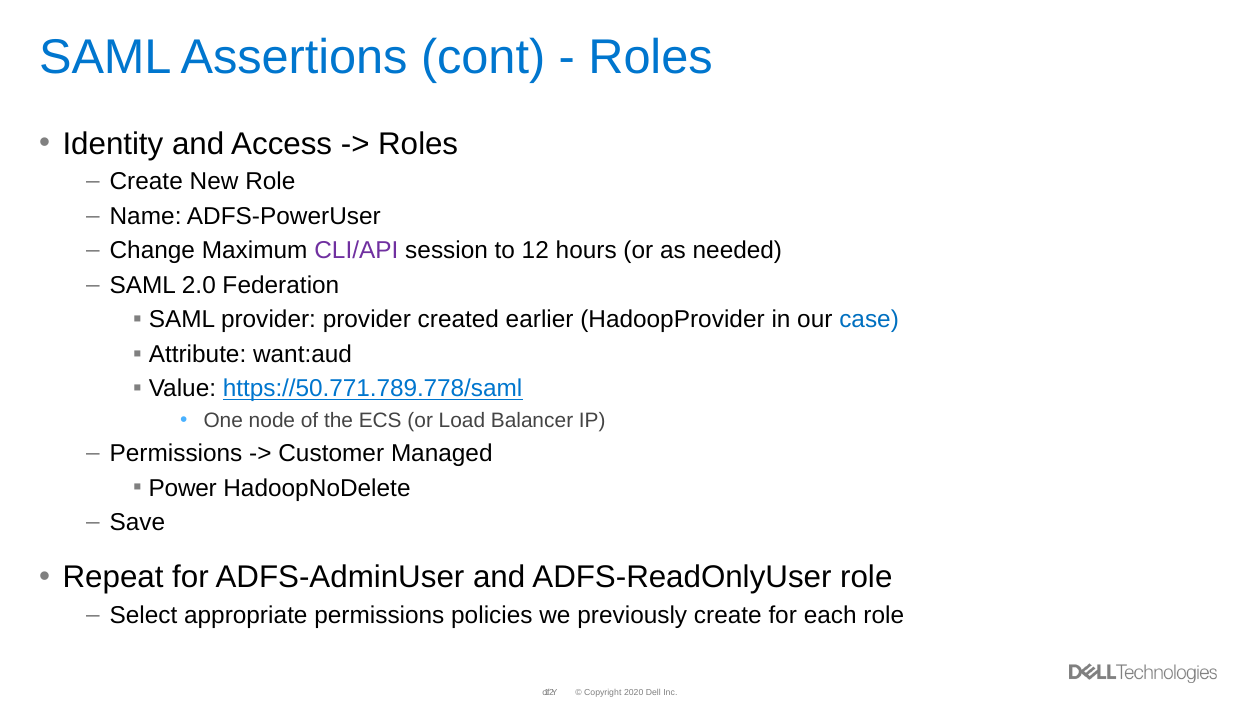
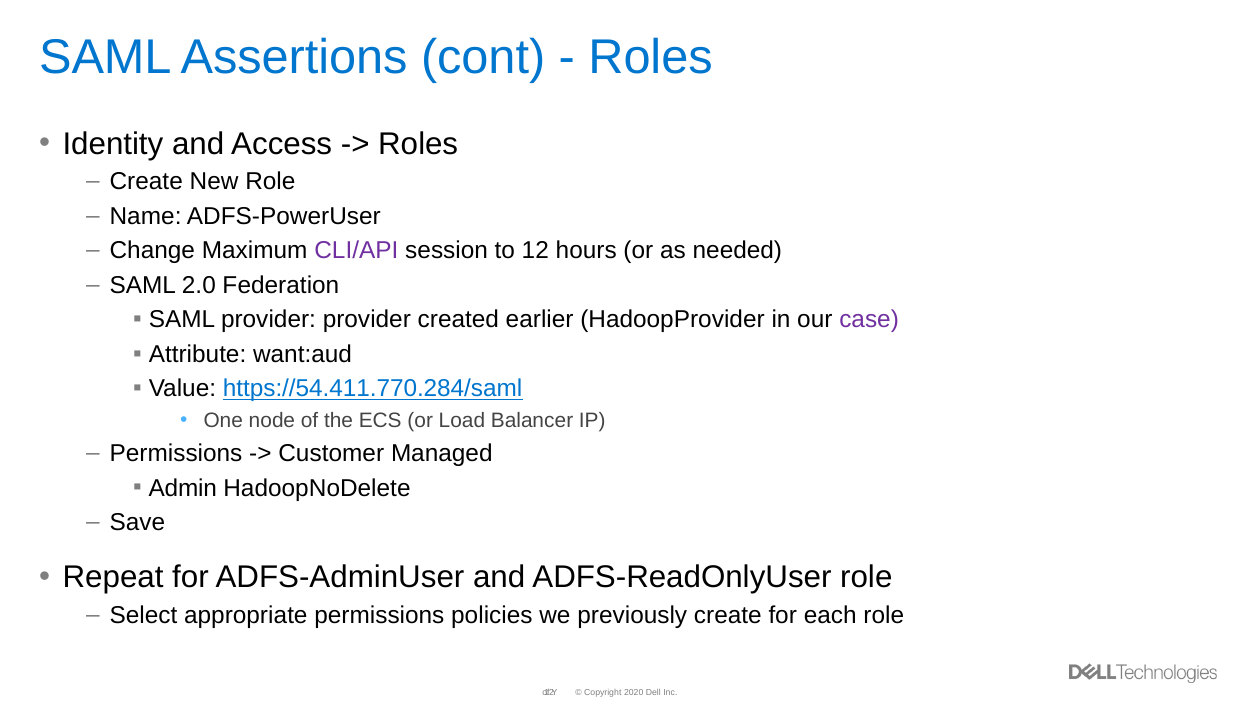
case colour: blue -> purple (869, 320)
https://50.771.789.778/saml: https://50.771.789.778/saml -> https://54.411.770.284/saml (373, 389)
Power: Power -> Admin (183, 488)
